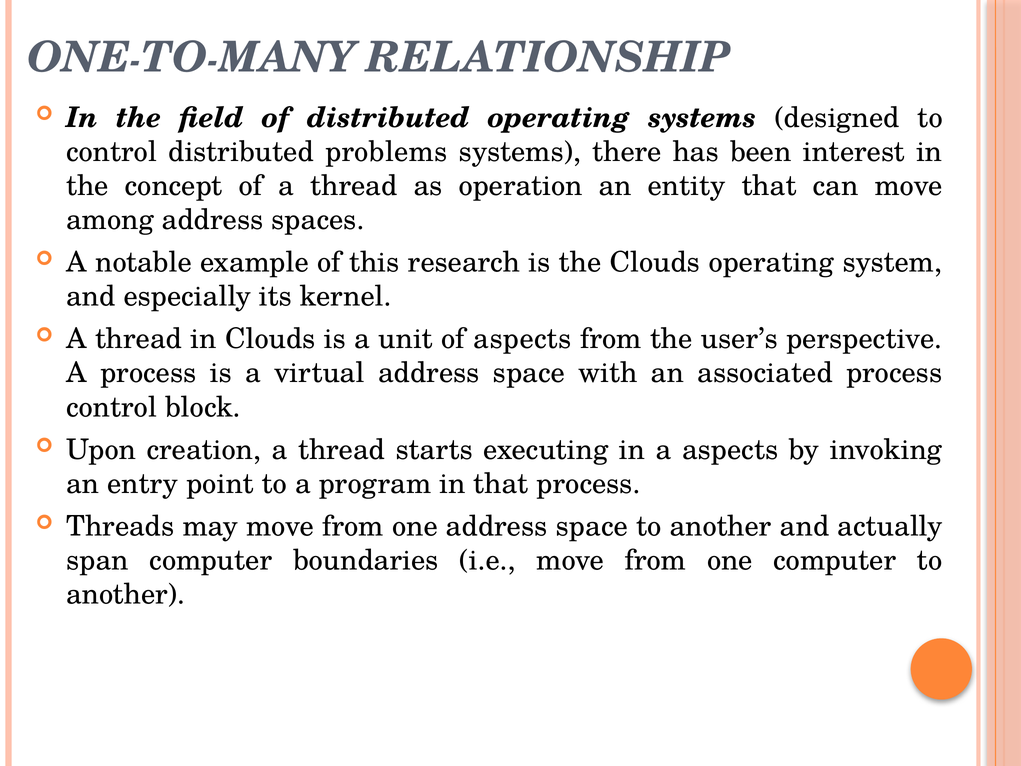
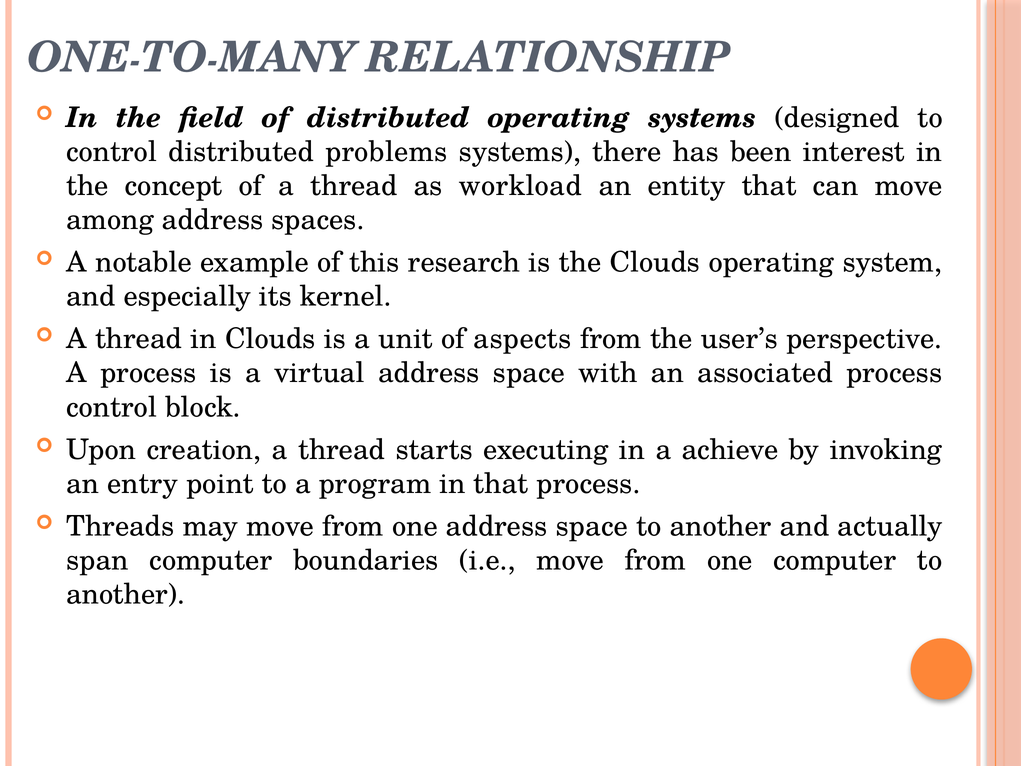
operation: operation -> workload (520, 186)
a aspects: aspects -> achieve (730, 450)
